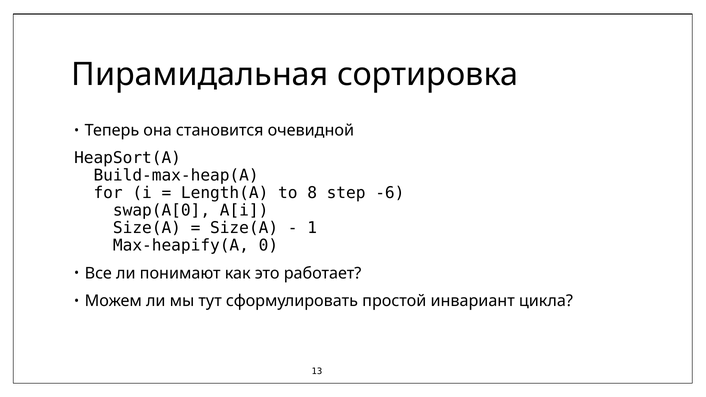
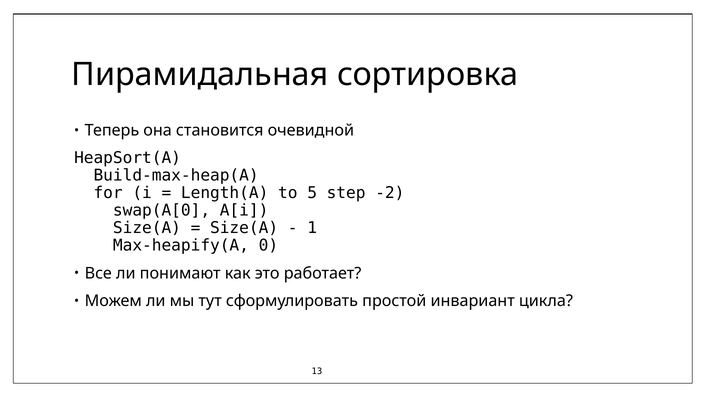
8: 8 -> 5 (312, 193)
-6: -6 -> -2 (390, 193)
